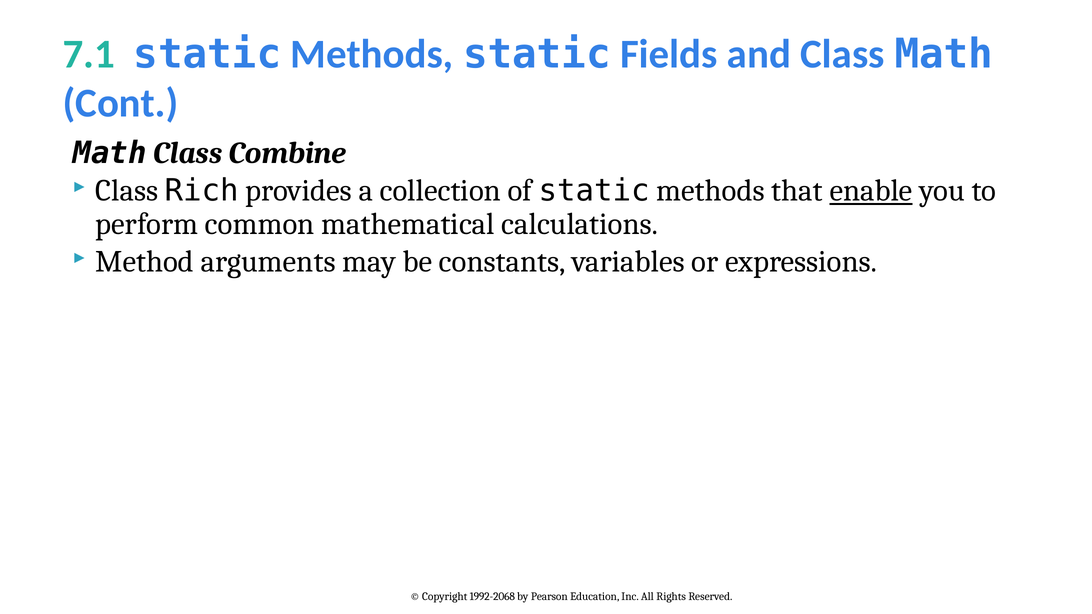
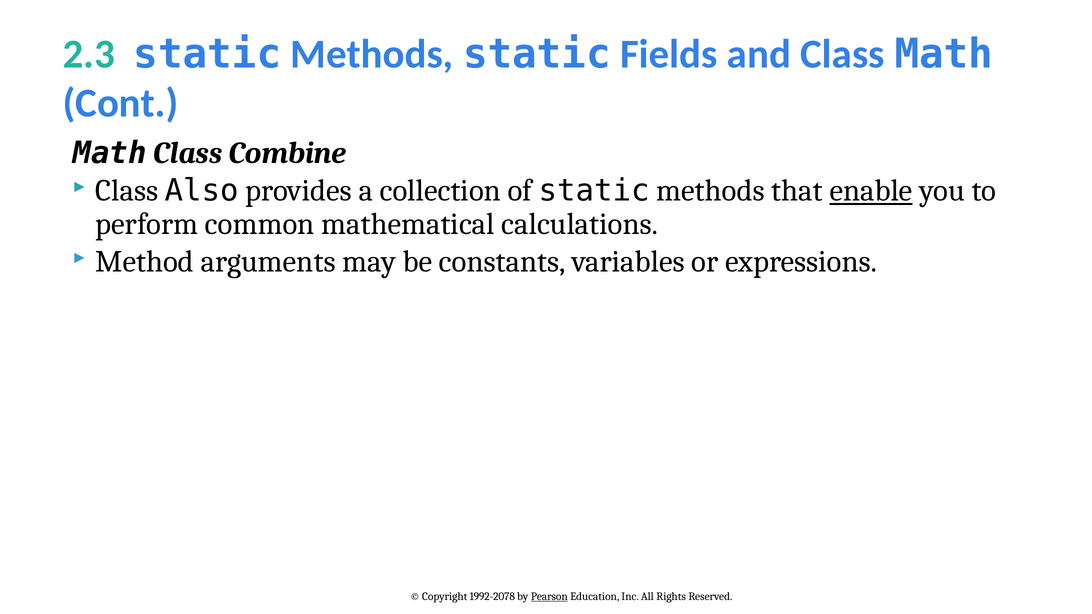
7.1: 7.1 -> 2.3 (89, 54)
Rich: Rich -> Also (202, 191)
1992-2068: 1992-2068 -> 1992-2078 (492, 597)
Pearson underline: none -> present (549, 597)
